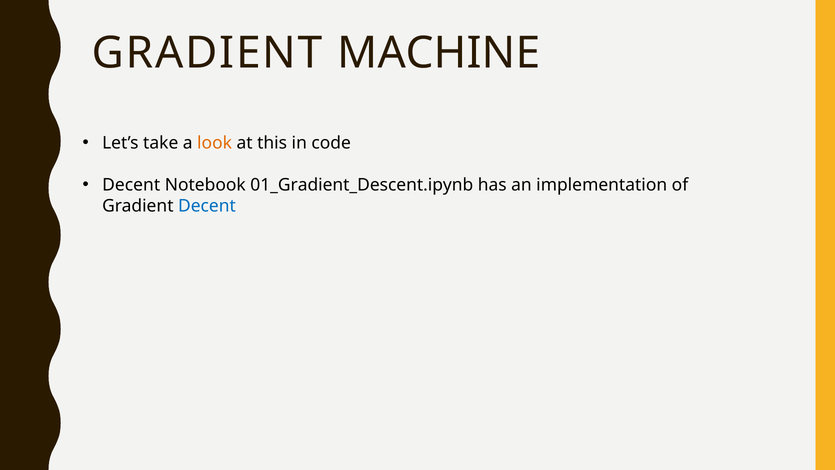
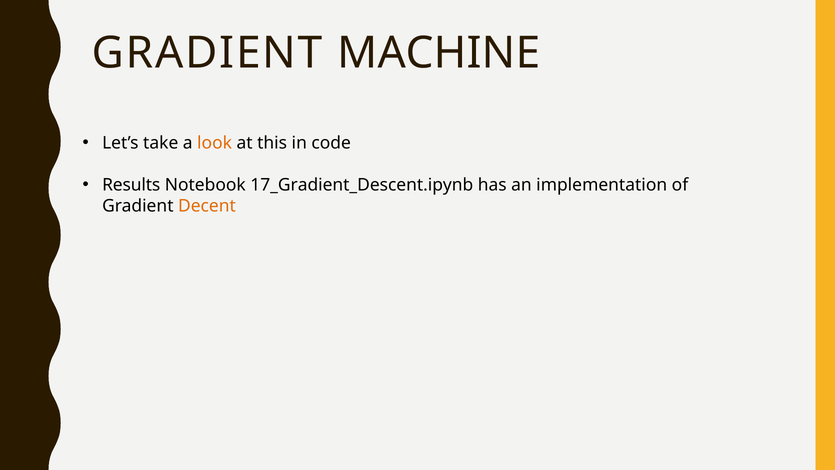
Decent: Decent -> Results (131, 185)
01_Gradient_Descent.ipynb: 01_Gradient_Descent.ipynb -> 17_Gradient_Descent.ipynb (362, 185)
Decent colour: blue -> orange (207, 206)
